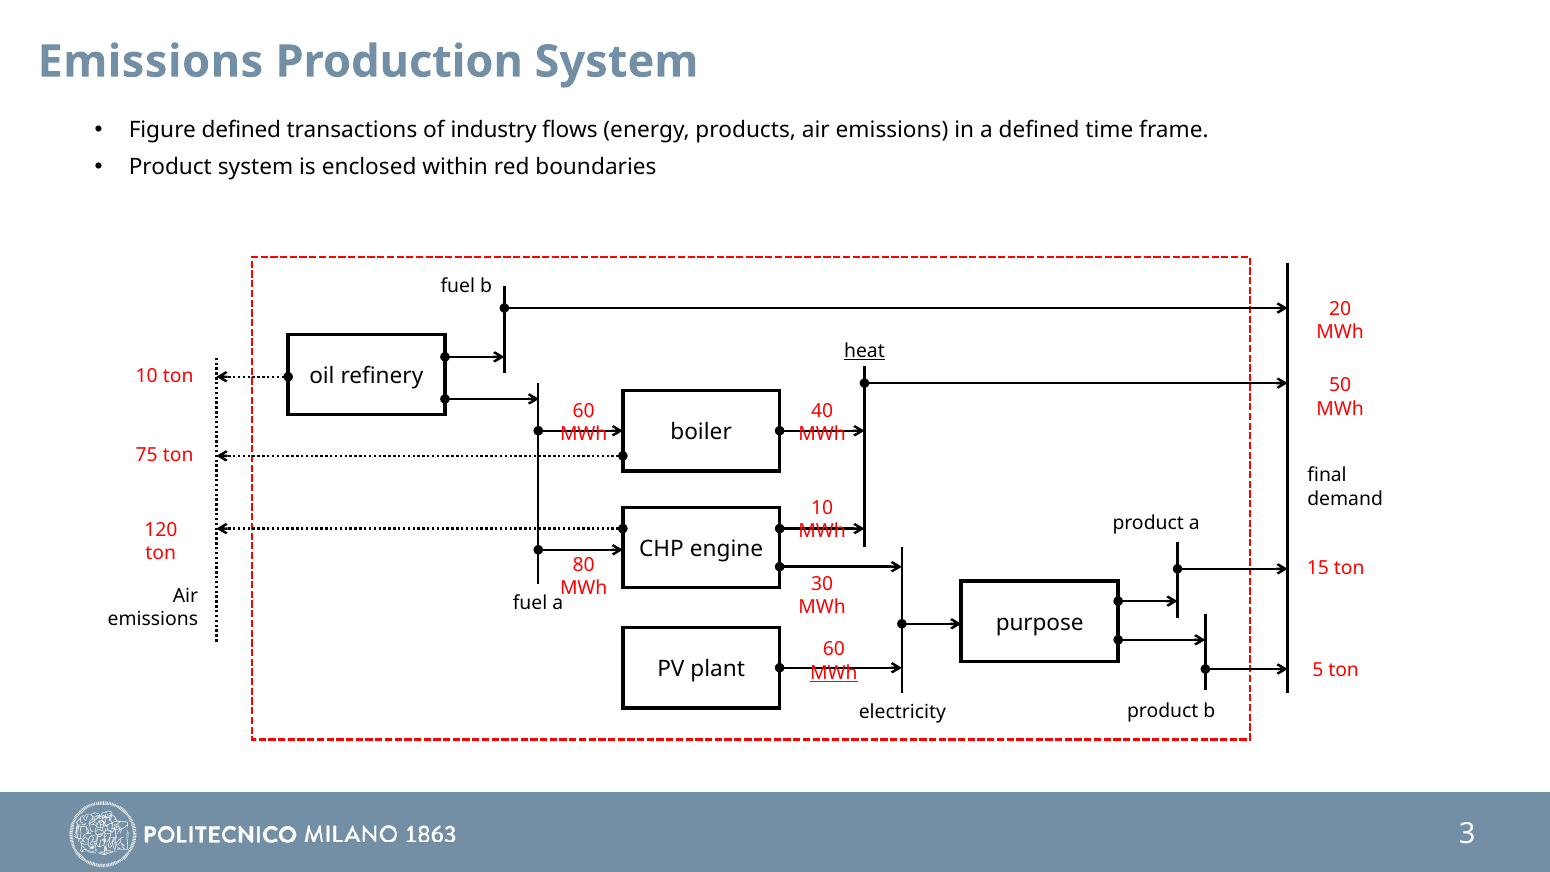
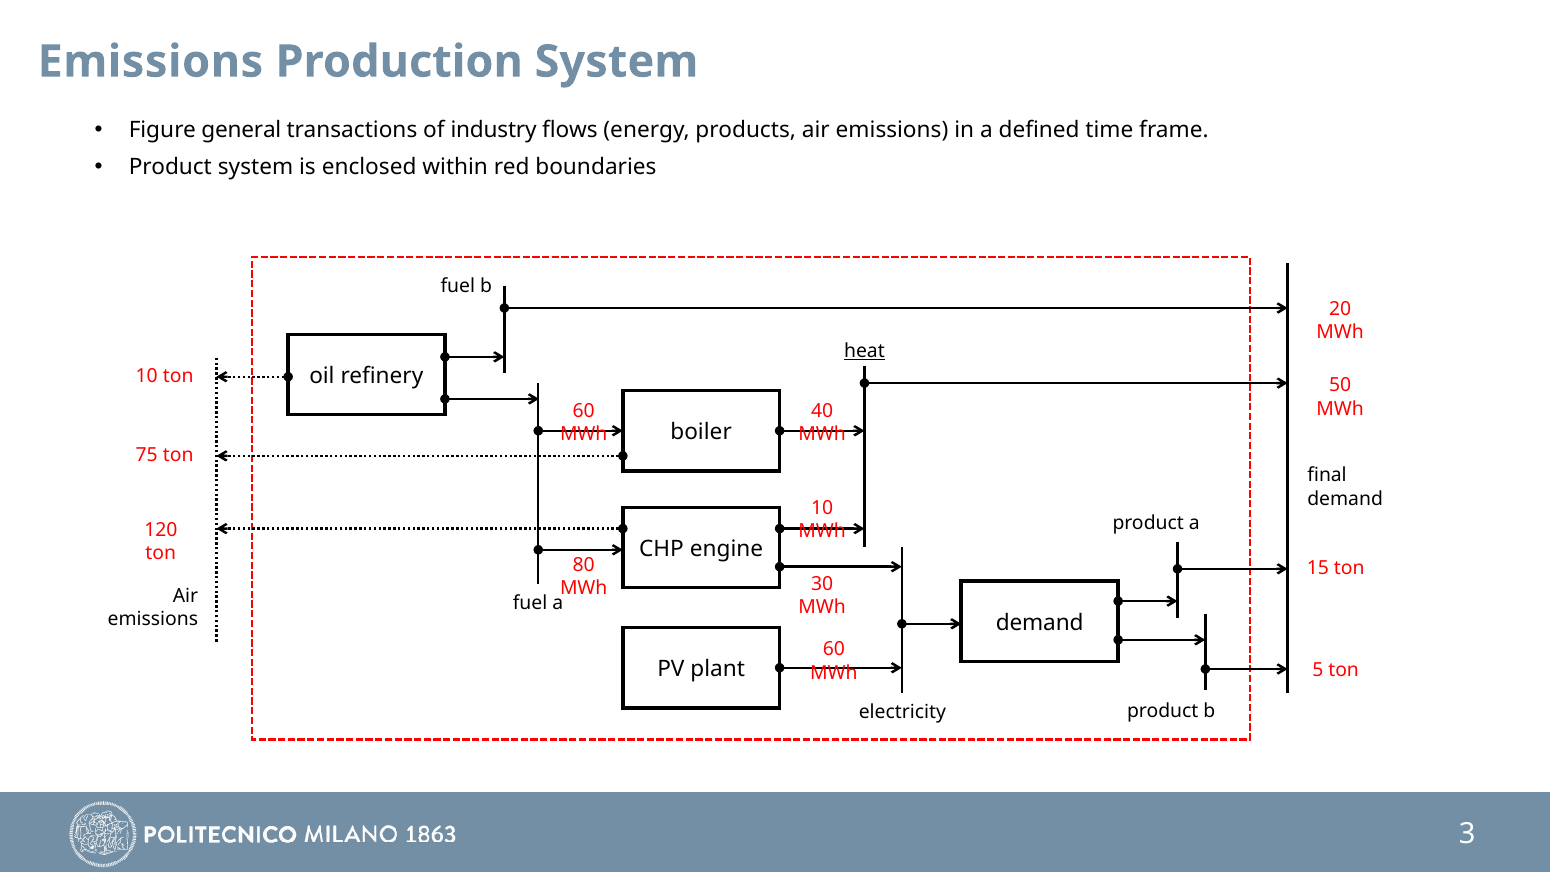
Figure defined: defined -> general (241, 130)
emissions purpose: purpose -> demand (1040, 623)
MWh underline: present -> none (834, 673)
